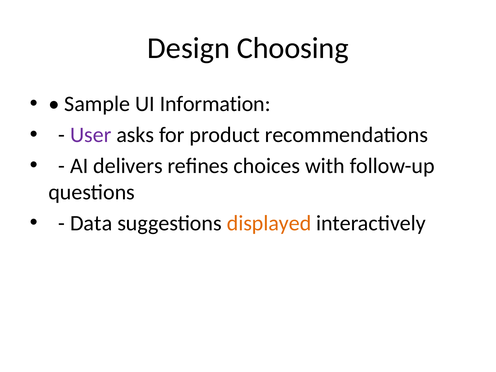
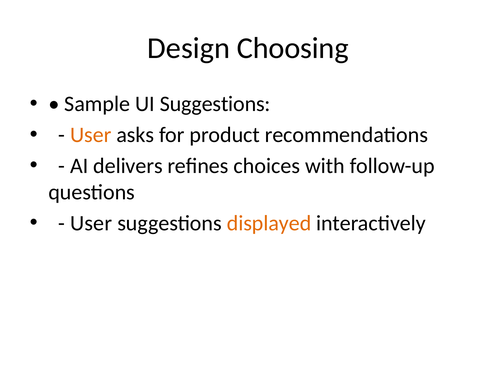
UI Information: Information -> Suggestions (215, 104)
User colour: purple -> orange (91, 135)
Data: Data -> User (91, 223)
